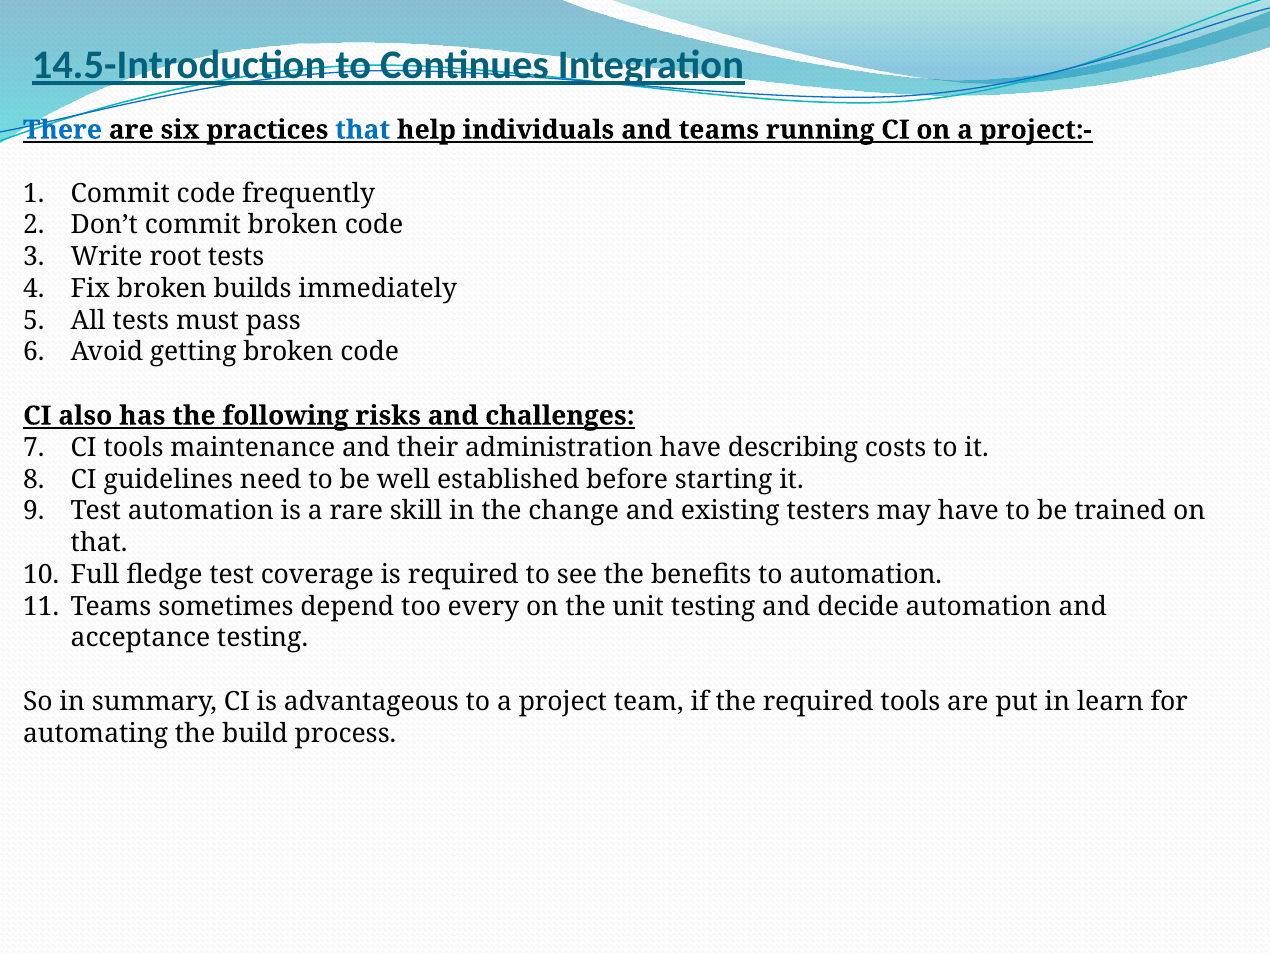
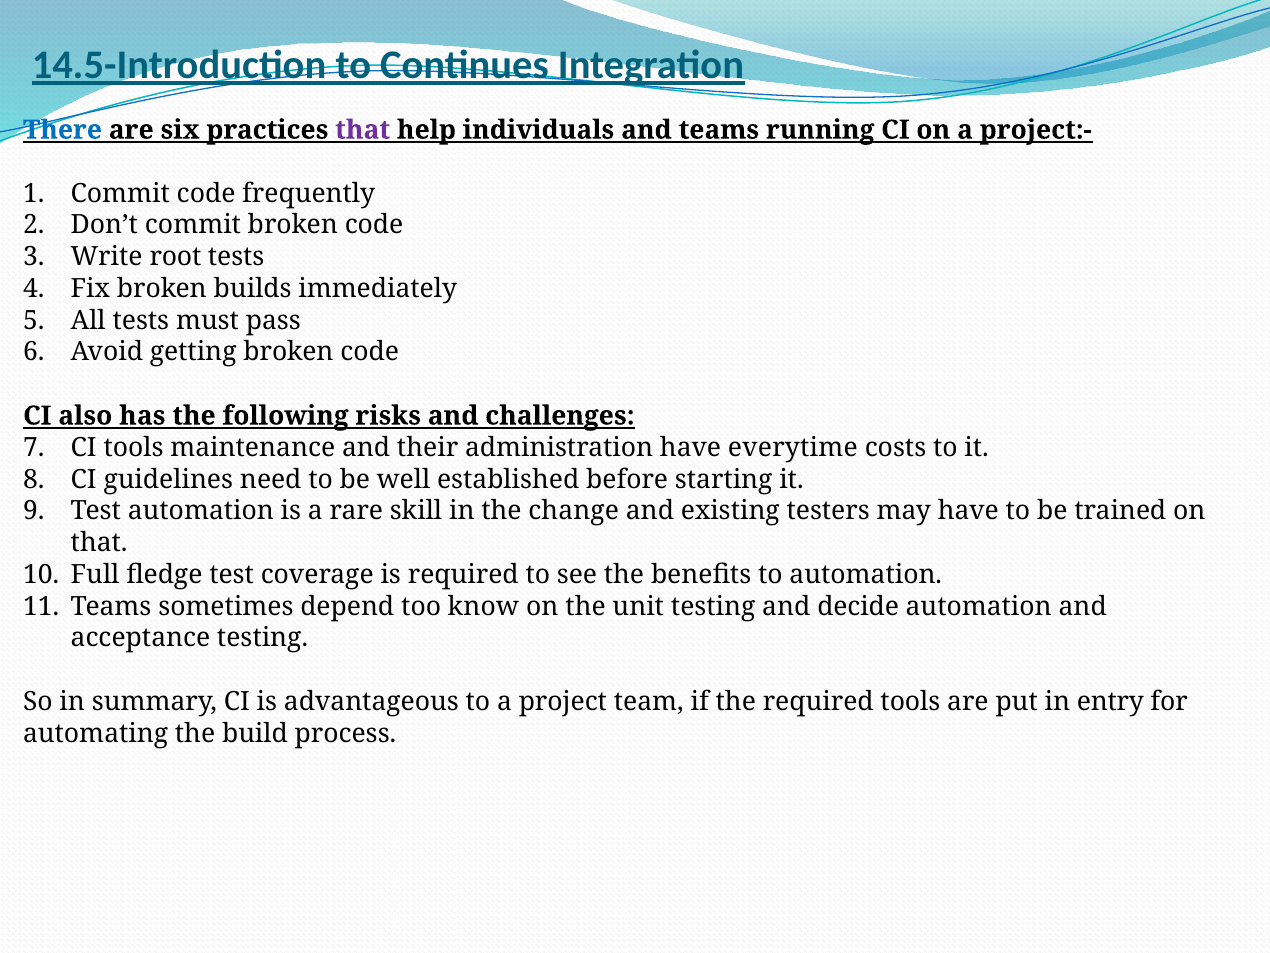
that colour: blue -> purple (363, 130)
describing: describing -> everytime (793, 447)
every: every -> know (483, 606)
learn: learn -> entry (1110, 701)
